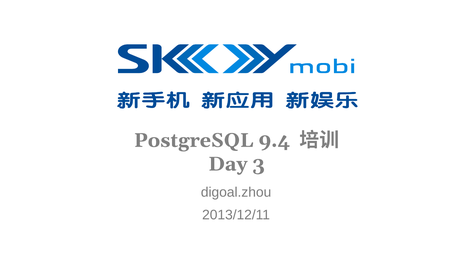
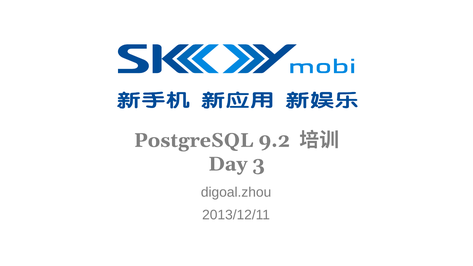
9.4: 9.4 -> 9.2 (274, 140)
